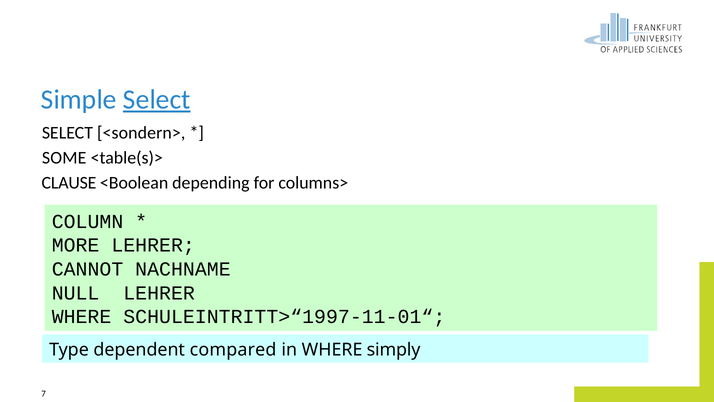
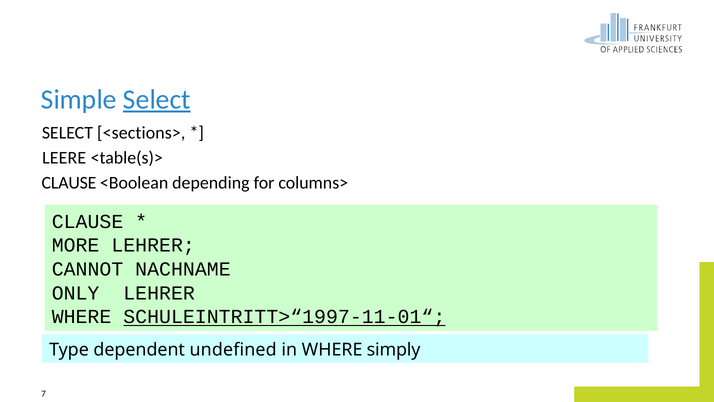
<sondern>: <sondern> -> <sections> (141, 133)
SOME: SOME -> LEERE (64, 158)
COLUMN: COLUMN -> CLAUSE (88, 221)
NULL: NULL -> ONLY (76, 293)
SCHULEINTRITT>“1997-11-01“ underline: none -> present (284, 317)
compared: compared -> undefined (233, 349)
